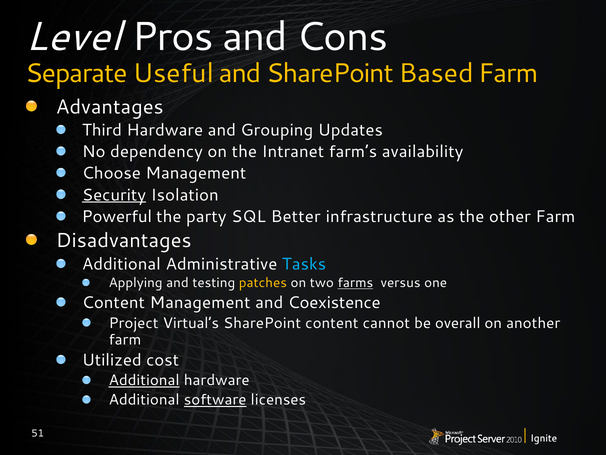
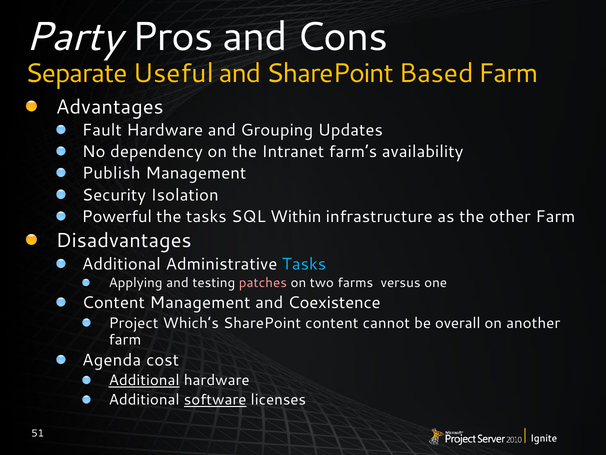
Level: Level -> Party (74, 37)
Third: Third -> Fault (102, 130)
Choose: Choose -> Publish (111, 173)
Security underline: present -> none (114, 195)
the party: party -> tasks (206, 216)
Better: Better -> Within (296, 216)
patches colour: yellow -> pink (263, 283)
farms underline: present -> none (355, 283)
Virtual’s: Virtual’s -> Which’s (191, 323)
Utilized: Utilized -> Agenda (112, 360)
